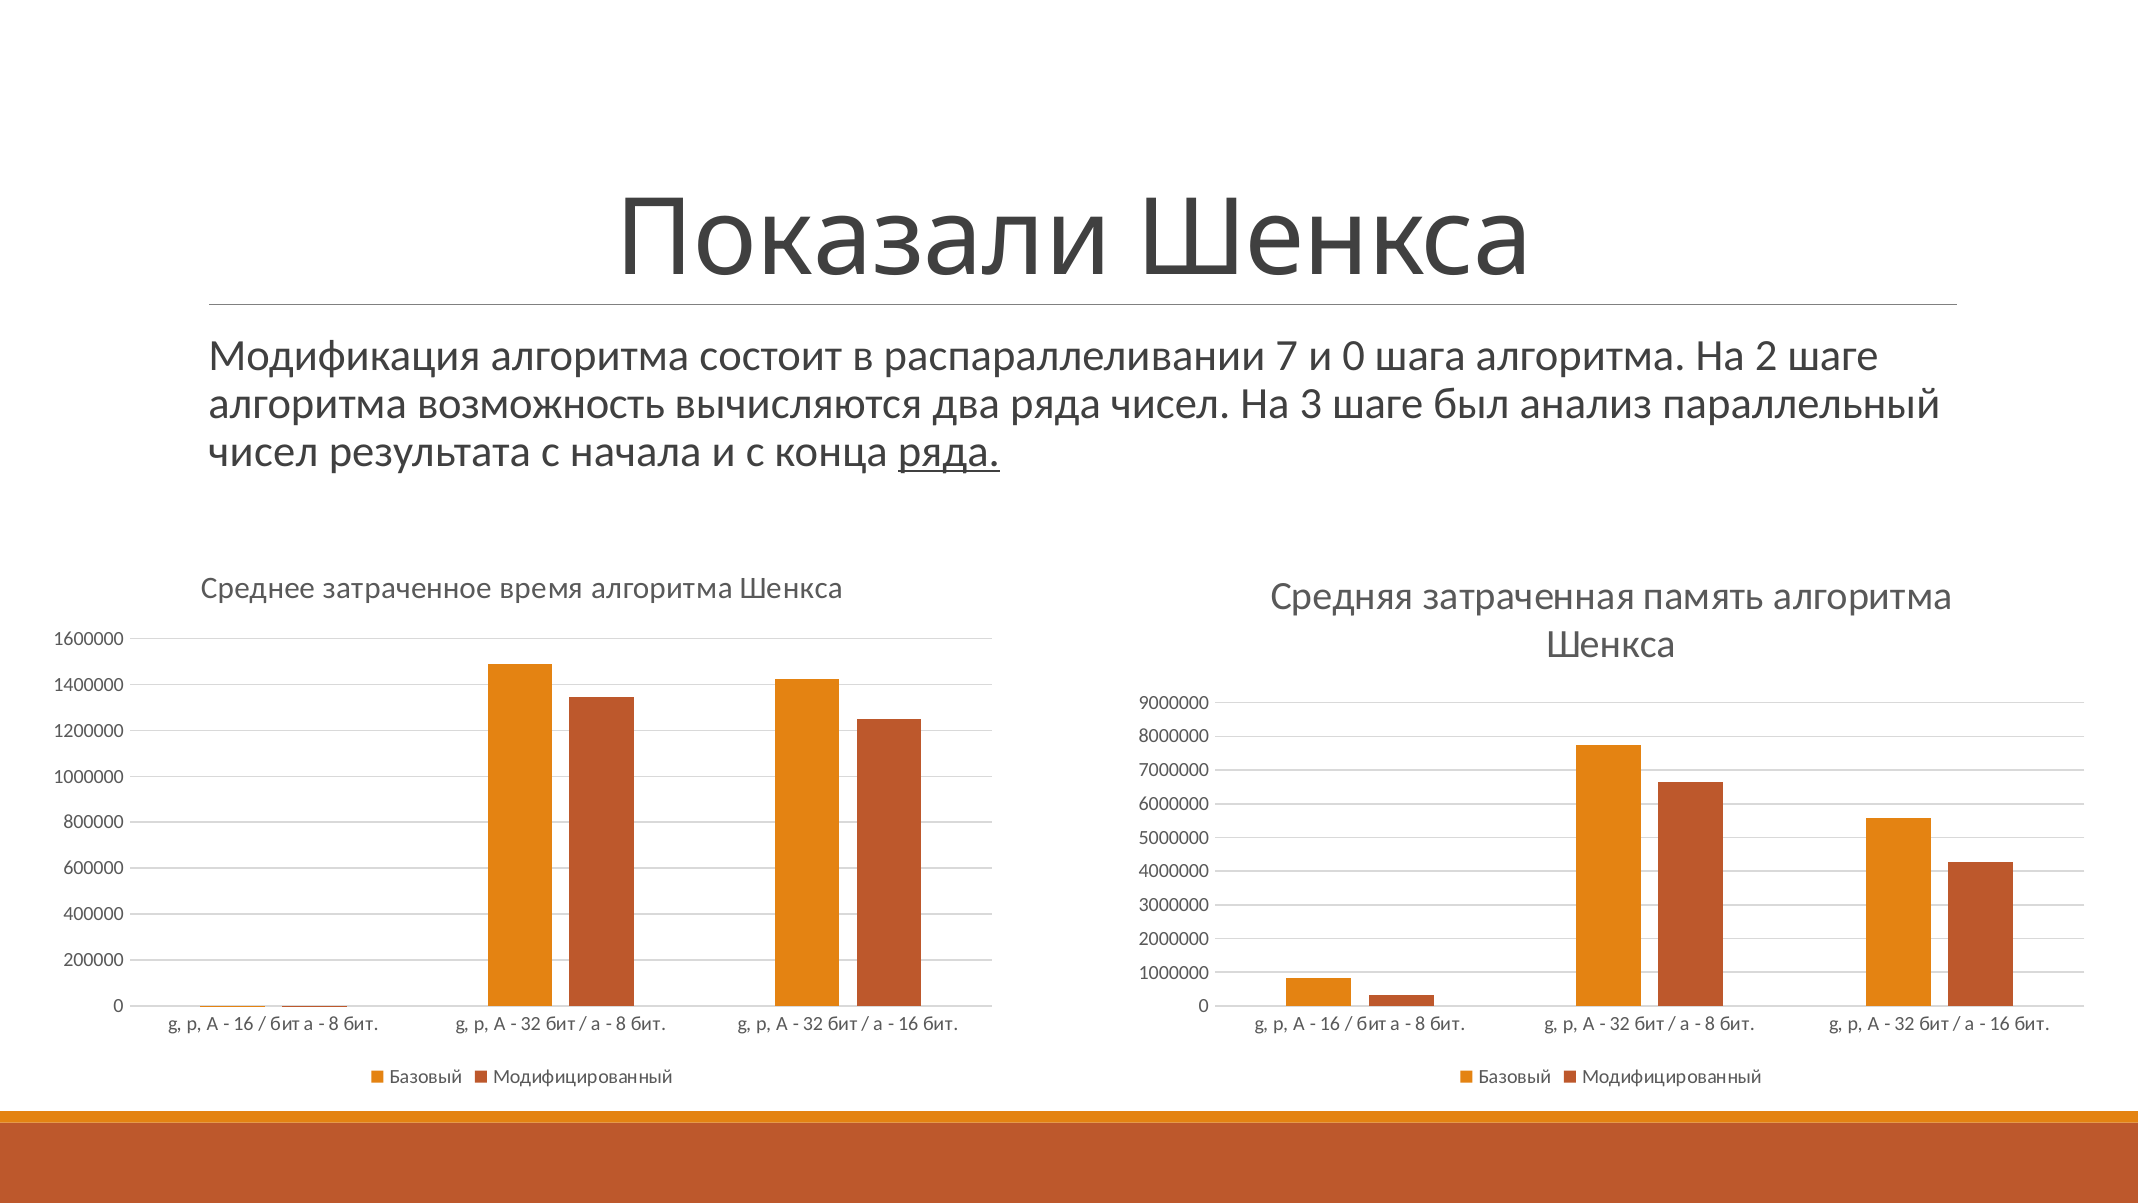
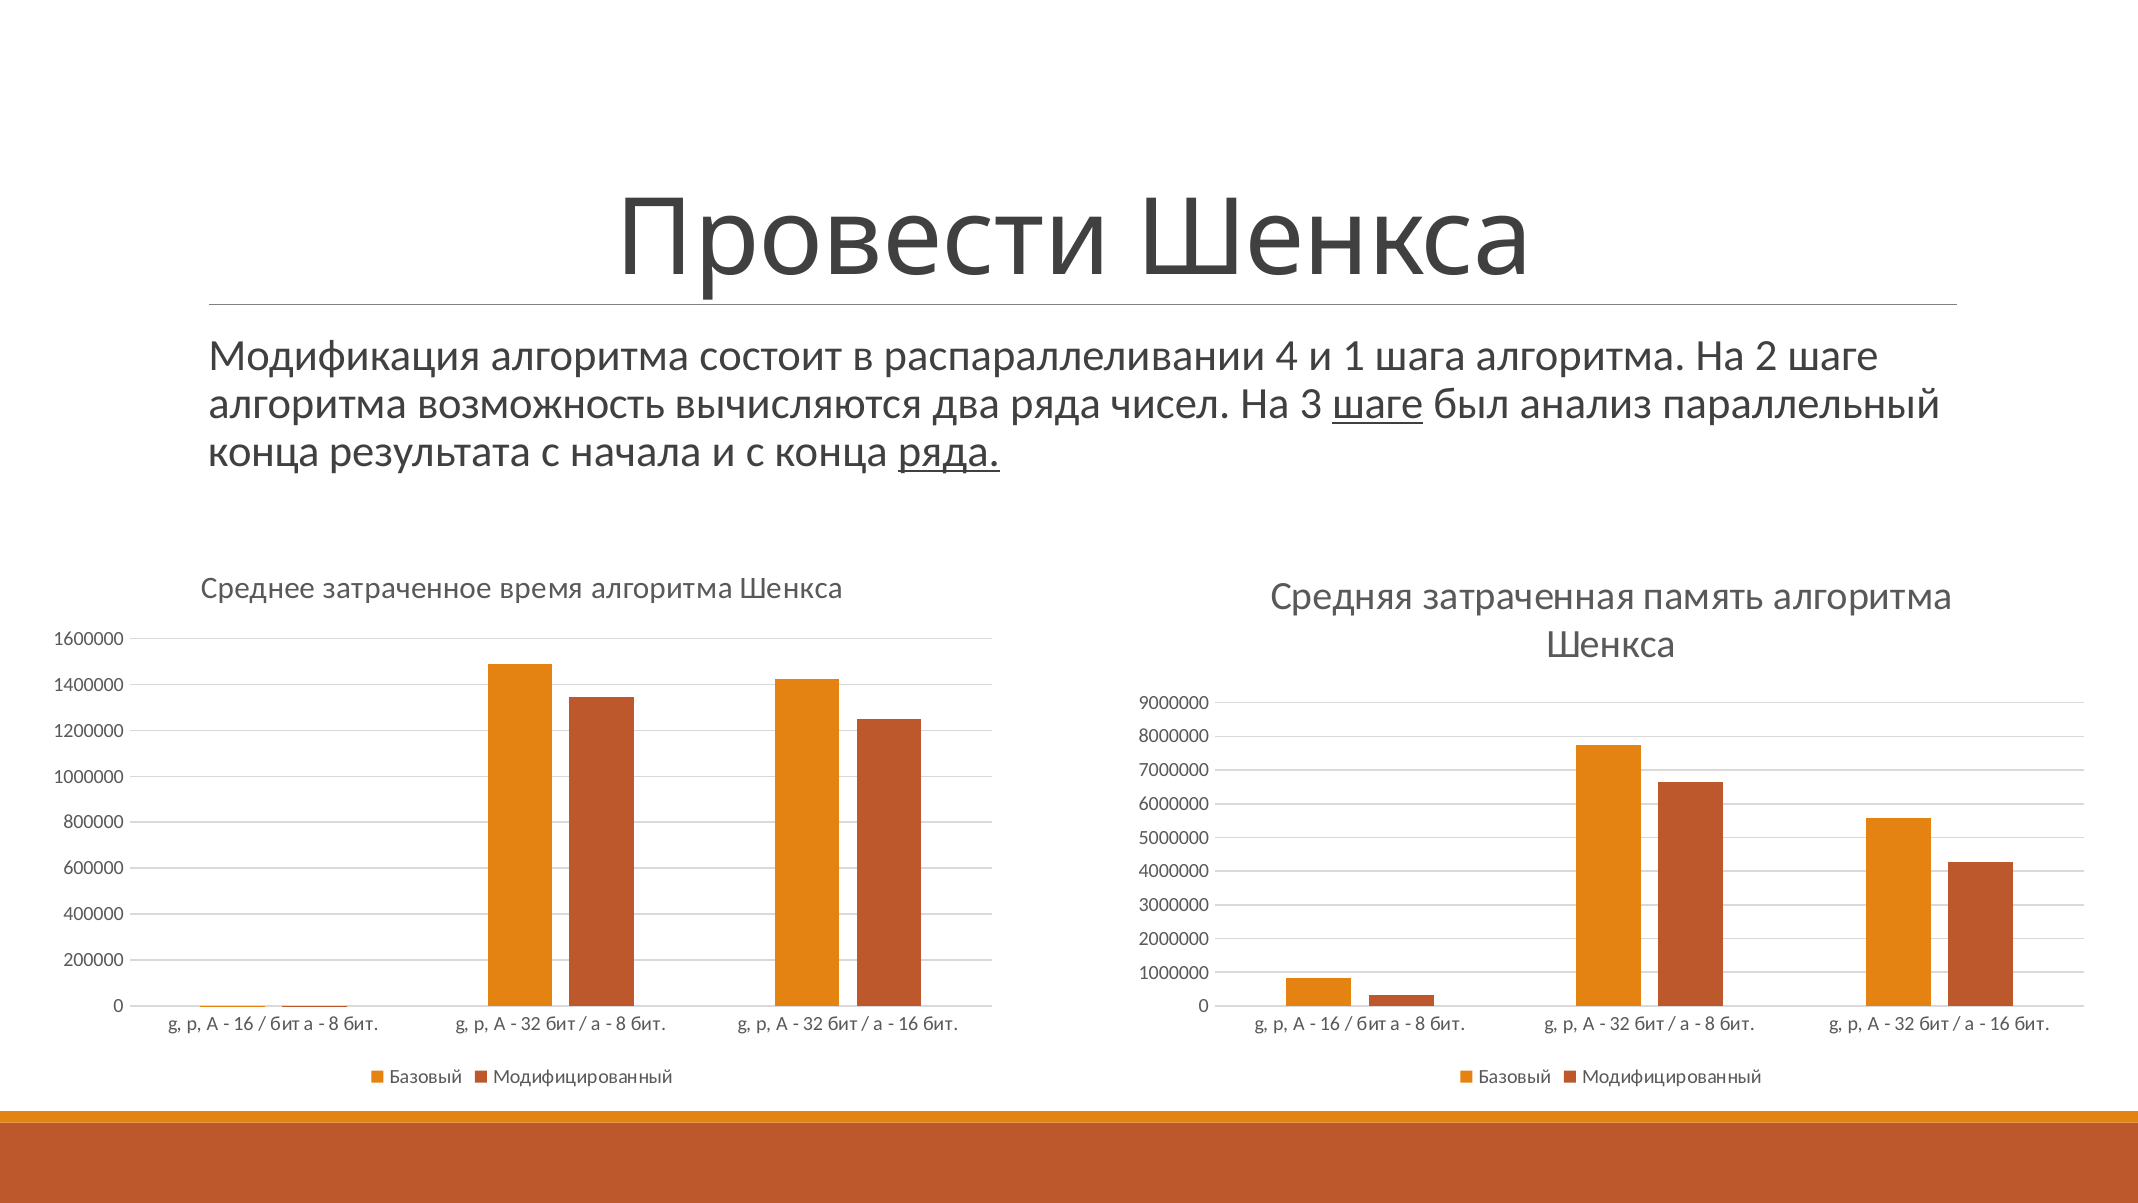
Показали: Показали -> Провести (863, 240)
7: 7 -> 4 (1287, 355)
и 0: 0 -> 1 (1354, 355)
шаге underline: none -> present (1378, 404)
чисел: чисел -> конца (264, 452)
